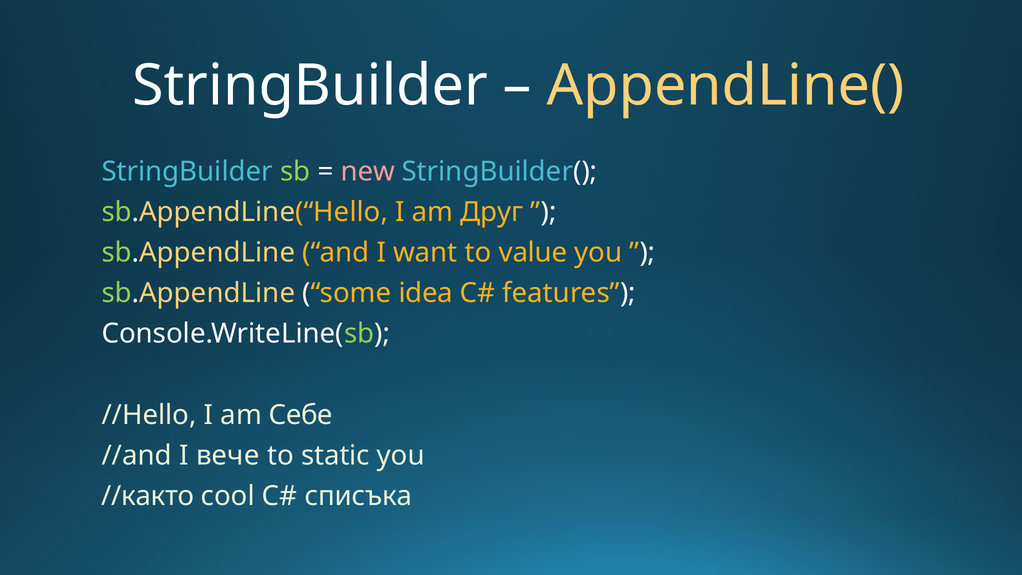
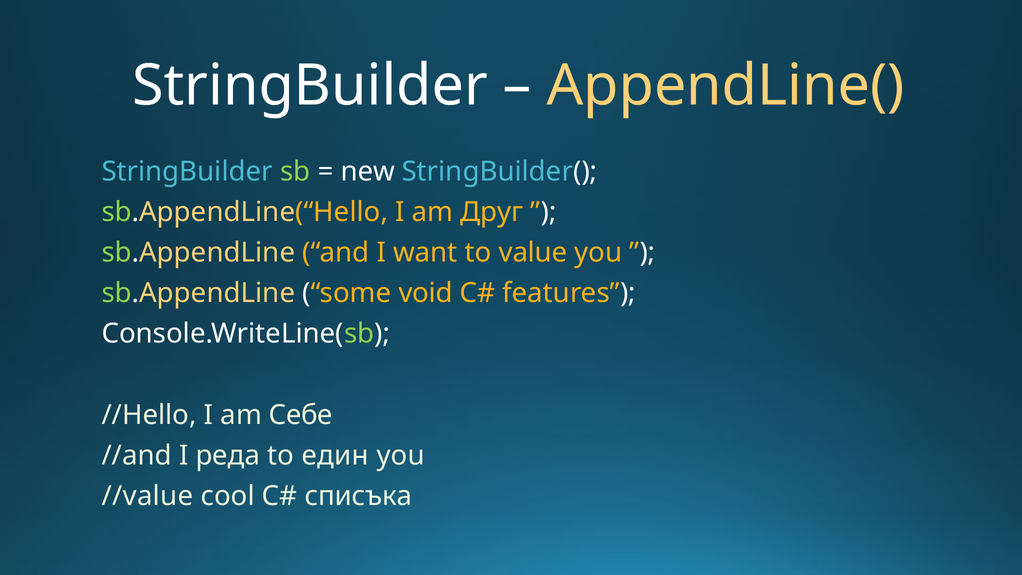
new colour: pink -> white (368, 172)
idea: idea -> void (426, 293)
вече: вече -> реда (228, 455)
static: static -> един (335, 455)
//както: //както -> //value (147, 496)
